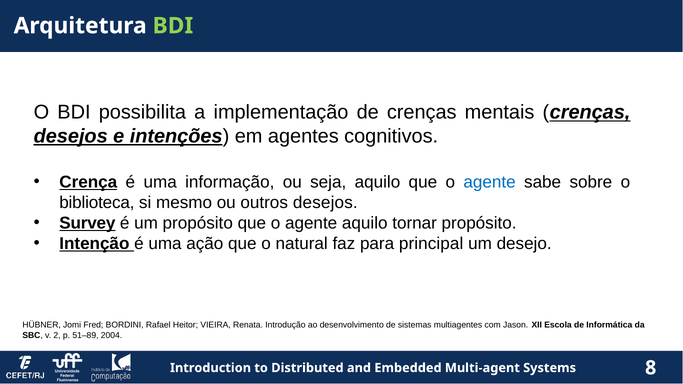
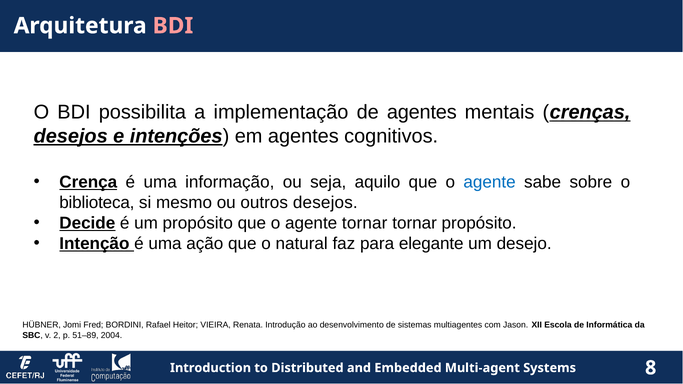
BDI colour: light green -> pink (173, 26)
de crenças: crenças -> agentes (422, 112)
Survey: Survey -> Decide (87, 223)
agente aquilo: aquilo -> tornar (365, 223)
principal: principal -> elegante (431, 243)
